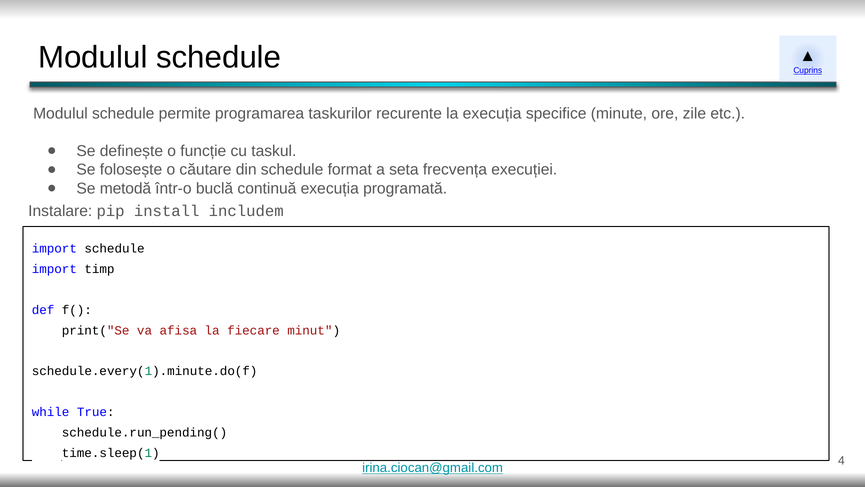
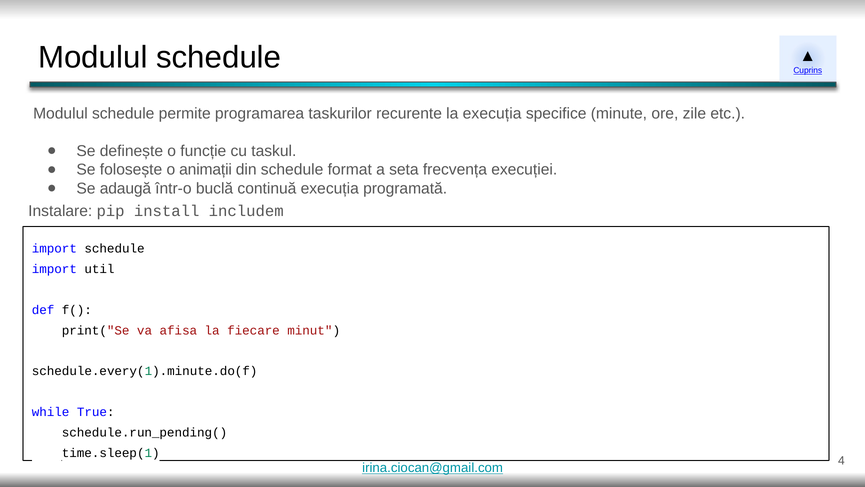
căutare: căutare -> animații (206, 170)
metodă: metodă -> adaugă (125, 188)
timp: timp -> util (99, 269)
